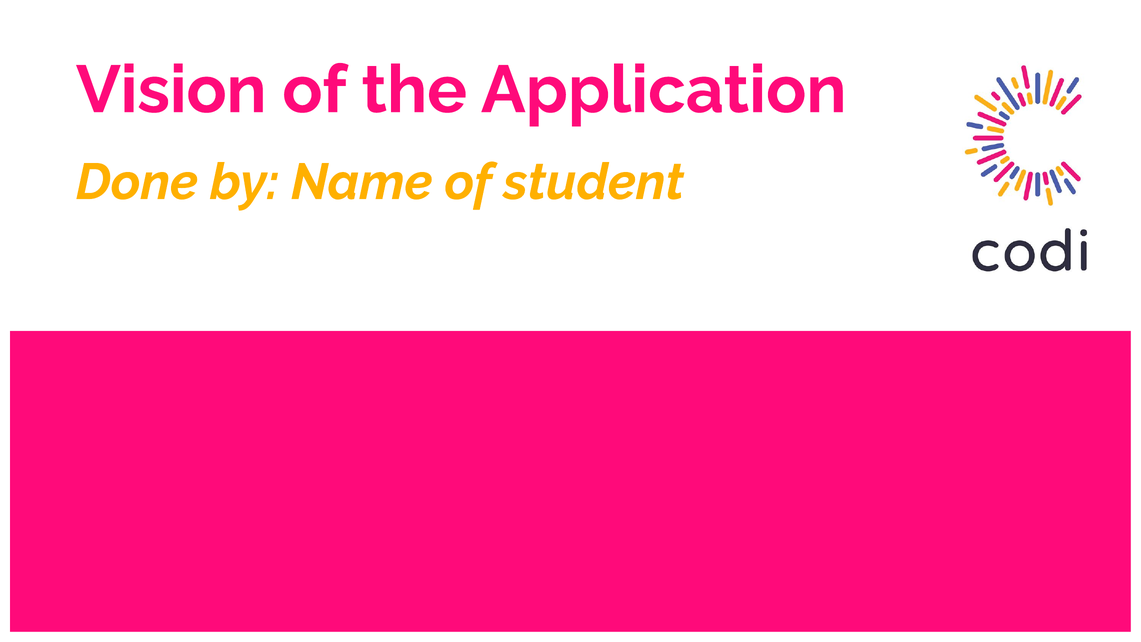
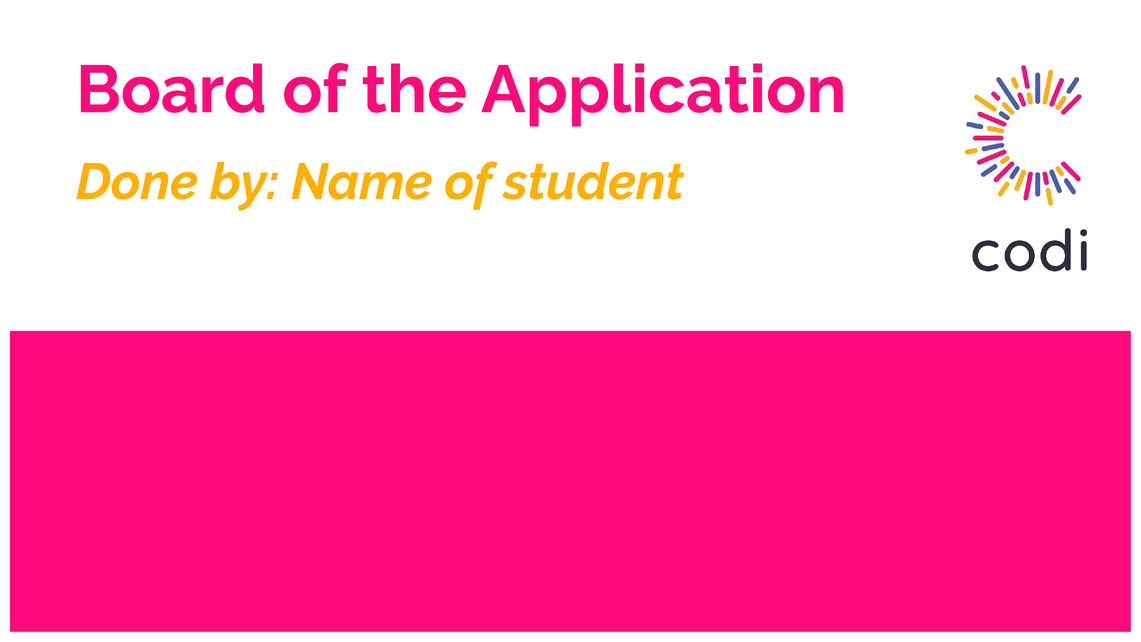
Vision: Vision -> Board (171, 90)
